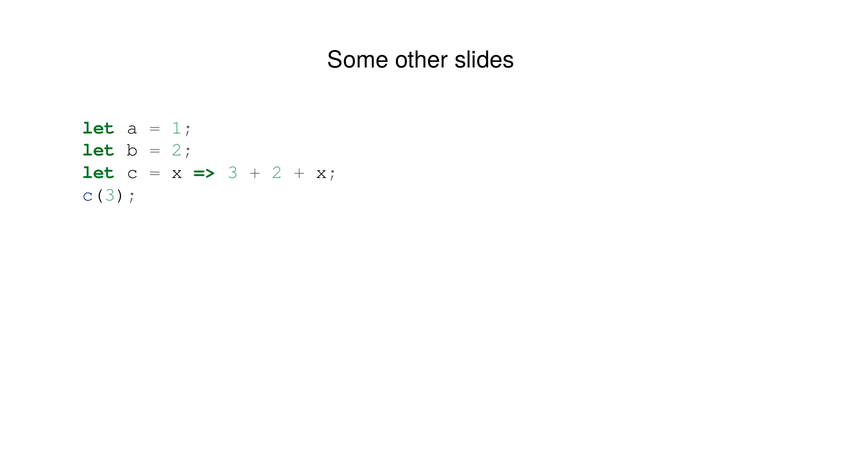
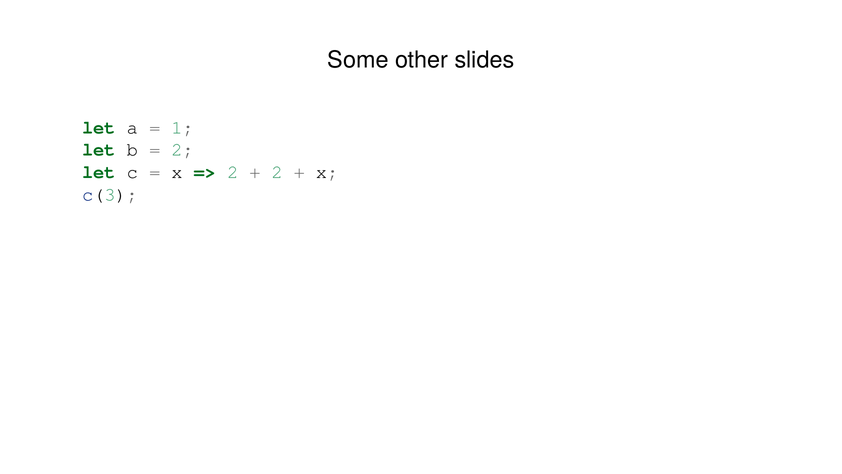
3: 3 -> 2 (233, 172)
